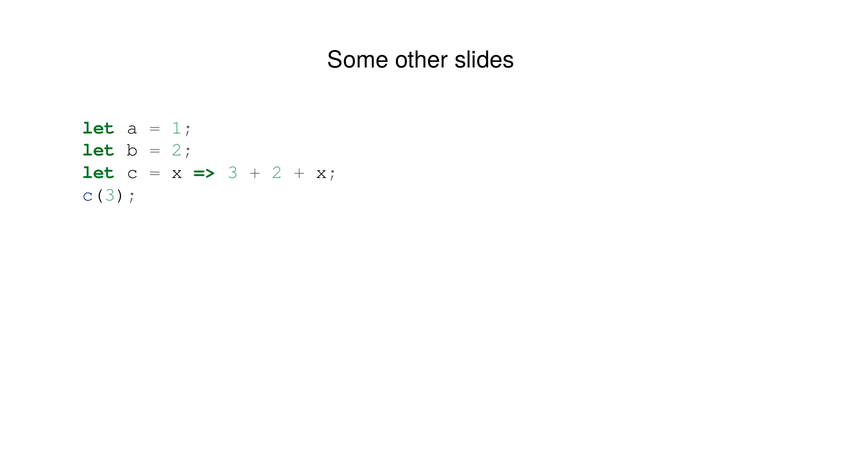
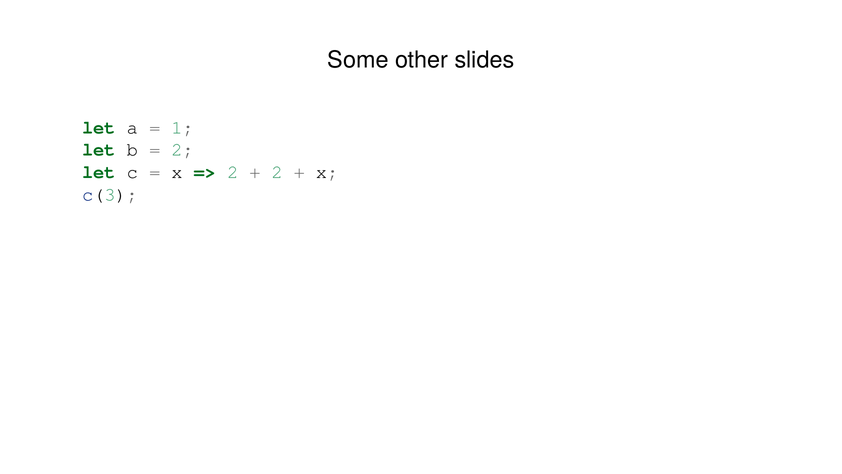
3: 3 -> 2 (233, 172)
